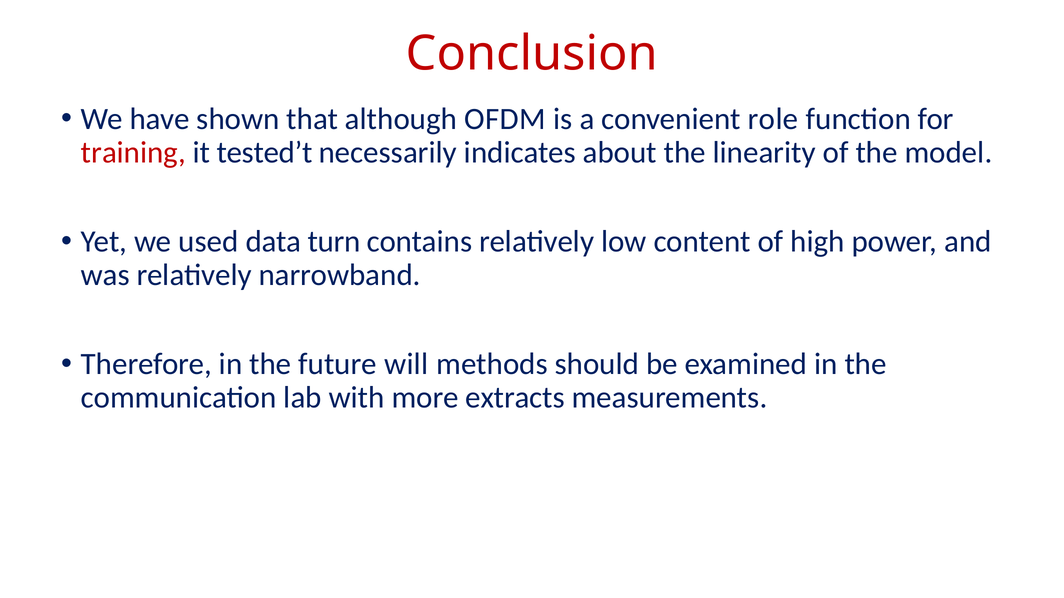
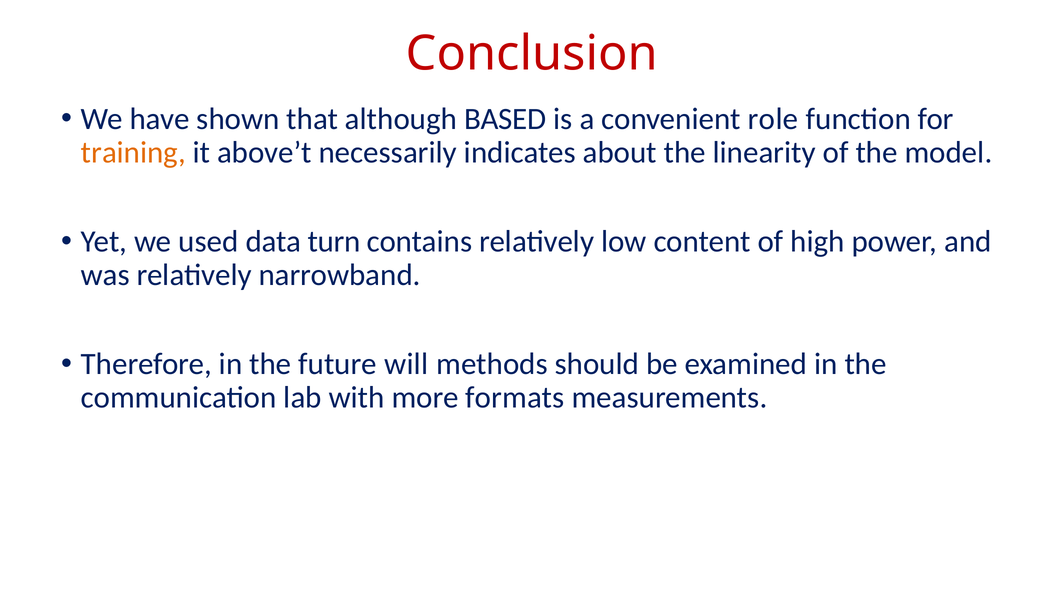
OFDM: OFDM -> BASED (505, 119)
training colour: red -> orange (133, 153)
tested’t: tested’t -> above’t (264, 153)
extracts: extracts -> formats (515, 398)
